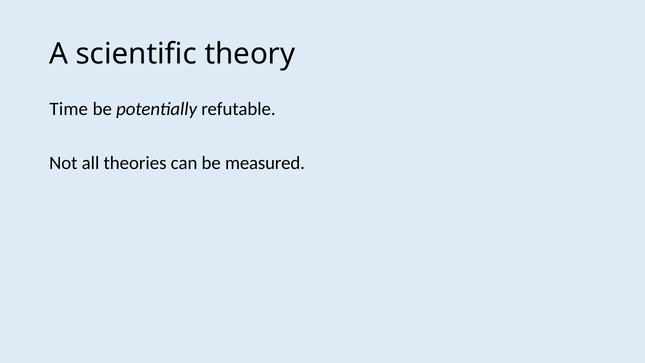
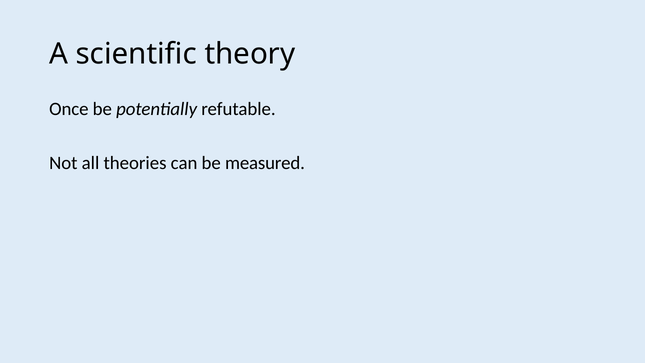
Time: Time -> Once (69, 109)
